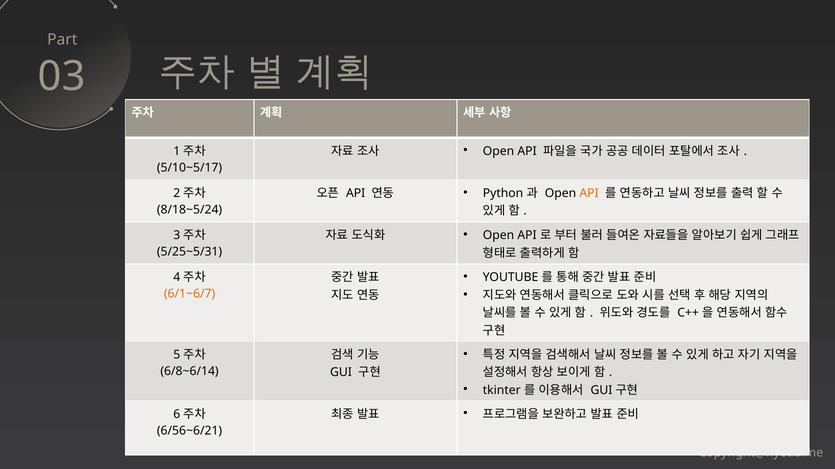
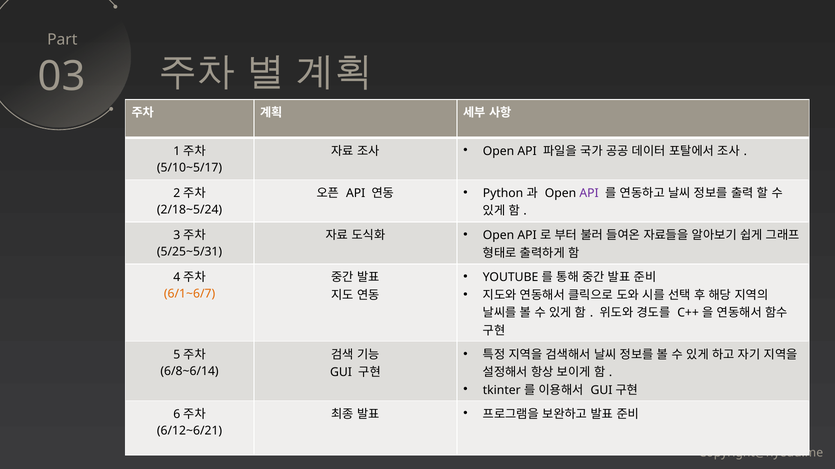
API colour: orange -> purple (589, 193)
8/18~5/24: 8/18~5/24 -> 2/18~5/24 (190, 210)
6/56~6/21: 6/56~6/21 -> 6/12~6/21 (190, 431)
